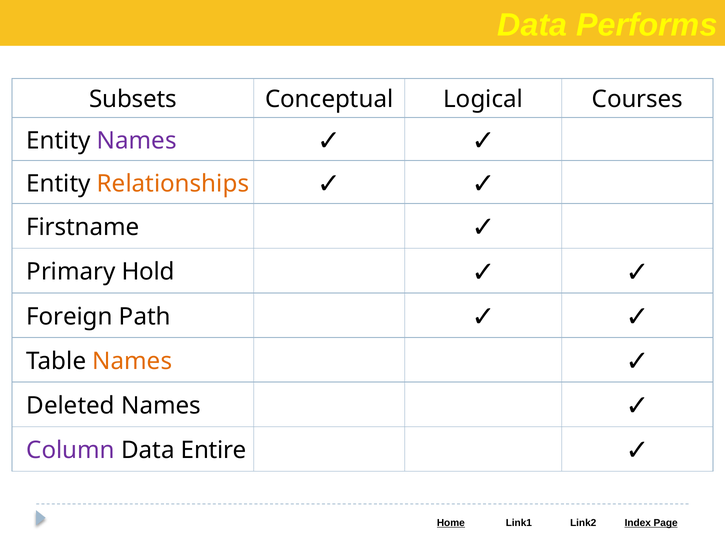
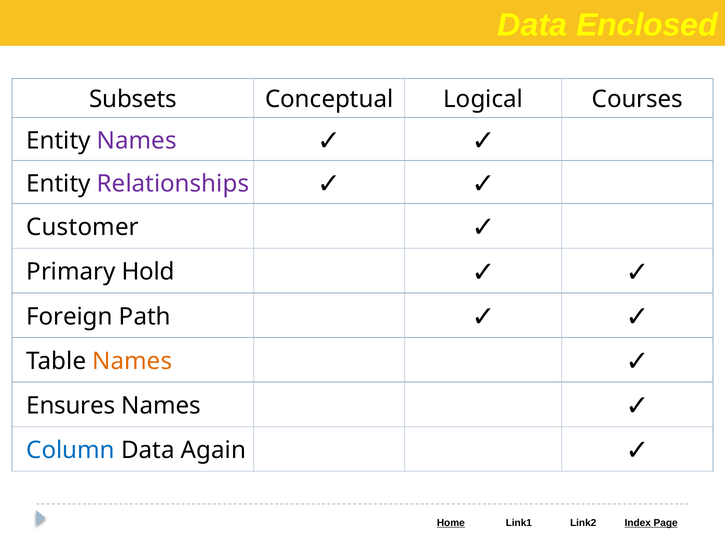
Performs: Performs -> Enclosed (647, 25)
Relationships colour: orange -> purple (173, 183)
Firstname: Firstname -> Customer (83, 227)
Deleted: Deleted -> Ensures (71, 406)
Column colour: purple -> blue (71, 450)
Entire: Entire -> Again (214, 450)
